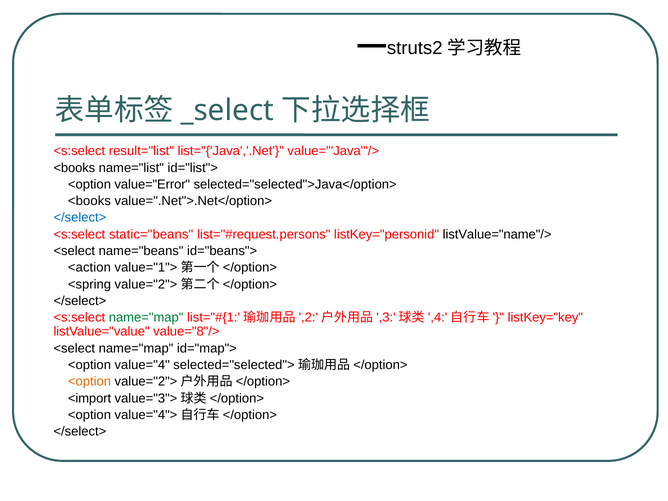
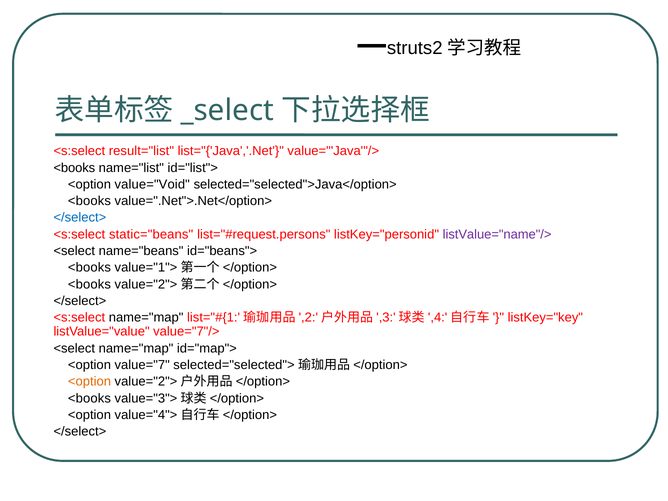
value="Error: value="Error -> value="Void (152, 184)
listValue="name"/> colour: black -> purple (497, 234)
<action: <action -> <books (89, 268)
<spring: <spring -> <books (89, 284)
name="map colour: green -> black (146, 318)
value="8"/>: value="8"/> -> value="7"/> (186, 332)
value="4: value="4 -> value="7 (142, 365)
<import: <import -> <books (89, 398)
